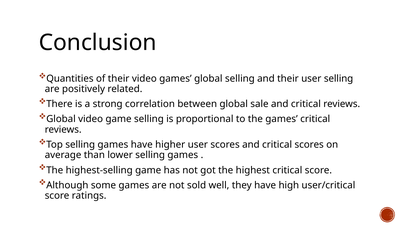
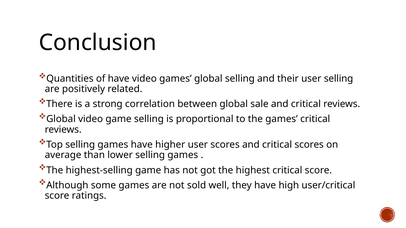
of their: their -> have (119, 79)
